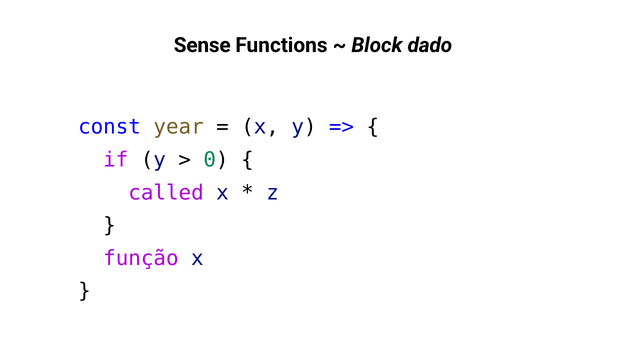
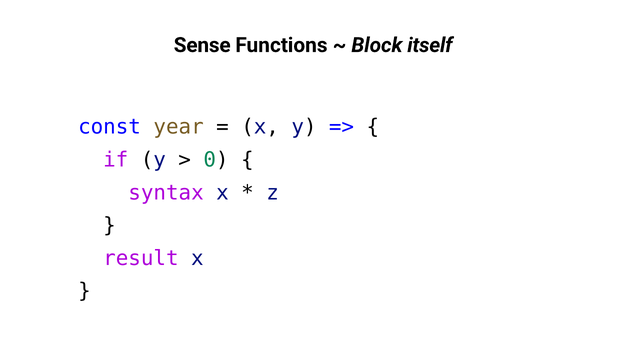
dado: dado -> itself (430, 45)
called: called -> syntax (166, 193)
função: função -> result (141, 258)
